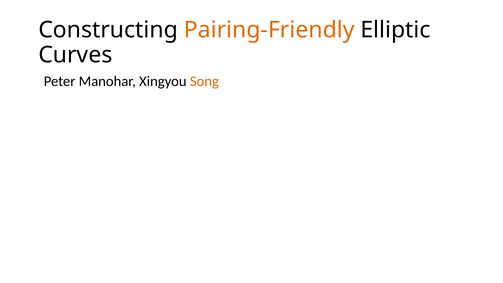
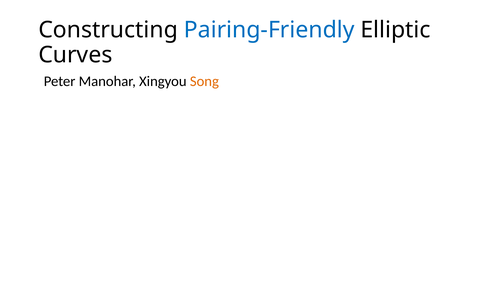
Pairing-Friendly colour: orange -> blue (269, 30)
